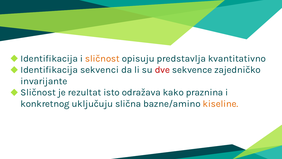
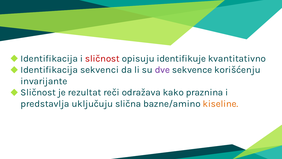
sličnost colour: orange -> red (102, 58)
predstavlja: predstavlja -> identifikuje (181, 58)
dve colour: red -> purple (162, 70)
zajedničko: zajedničko -> korišćenju (237, 70)
isto: isto -> reči (111, 92)
konkretnog: konkretnog -> predstavlja (45, 104)
